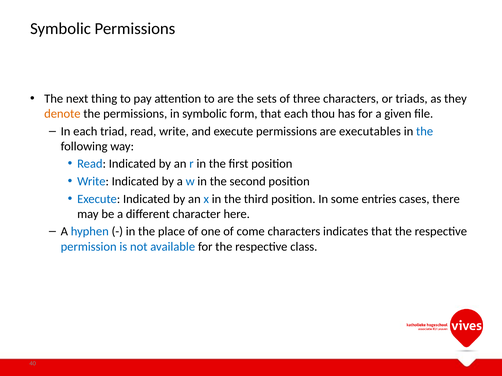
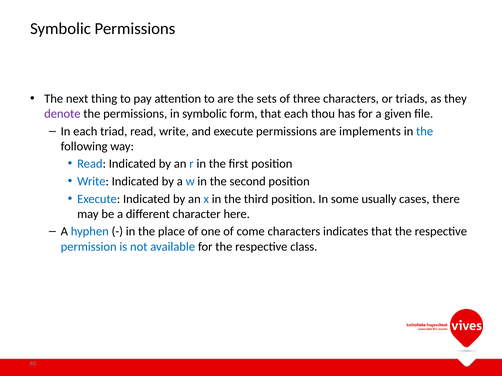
denote colour: orange -> purple (62, 114)
executables: executables -> implements (370, 131)
entries: entries -> usually (379, 199)
